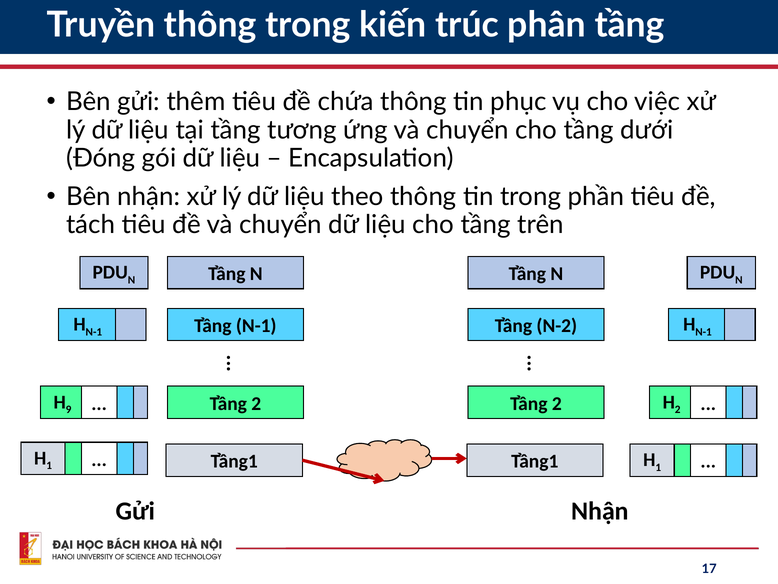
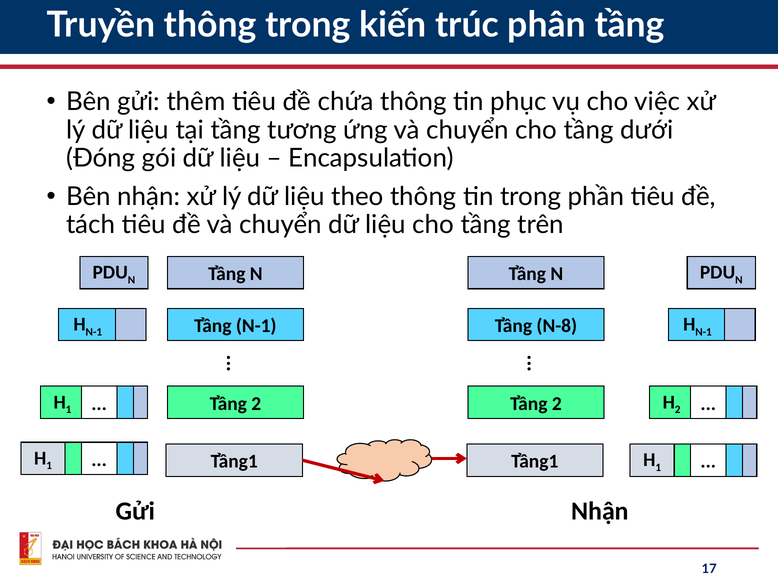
N-2: N-2 -> N-8 (557, 326)
9: 9 -> 1 (69, 409)
